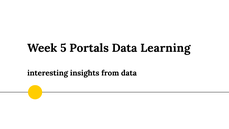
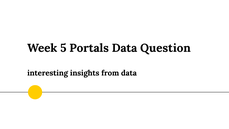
Learning: Learning -> Question (165, 48)
